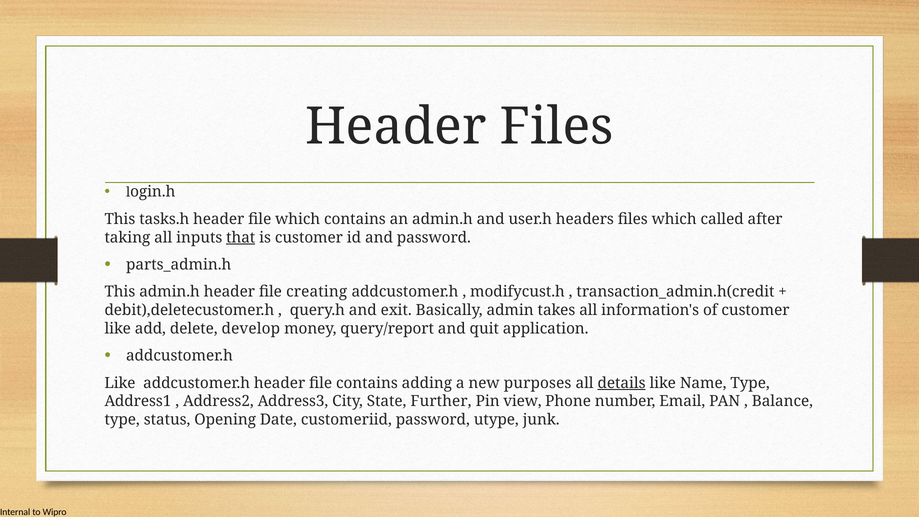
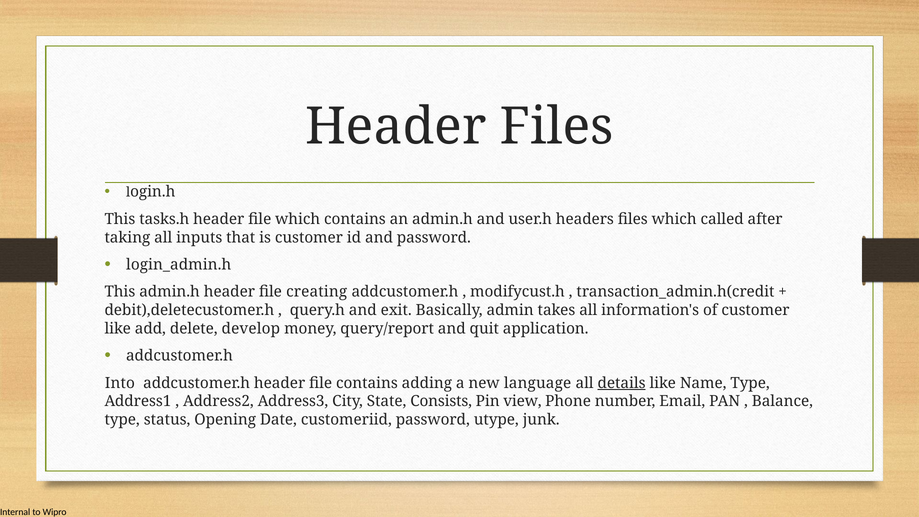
that underline: present -> none (241, 237)
parts_admin.h: parts_admin.h -> login_admin.h (179, 265)
Like: Like -> Into (120, 383)
purposes: purposes -> language (538, 383)
Further: Further -> Consists (441, 401)
